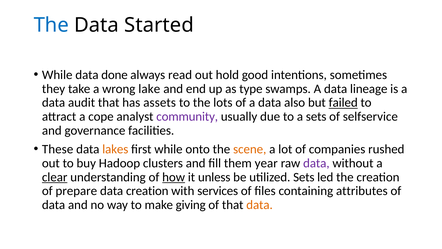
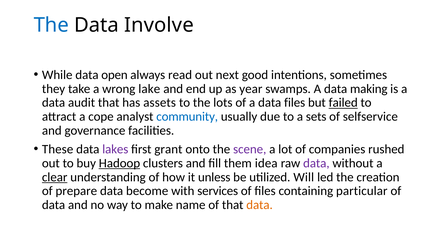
Started: Started -> Involve (159, 25)
done: done -> open (114, 75)
hold: hold -> next (227, 75)
type: type -> year (251, 89)
lineage: lineage -> making (369, 89)
data also: also -> files (295, 103)
community colour: purple -> blue (187, 117)
lakes colour: orange -> purple (115, 149)
first while: while -> grant (168, 149)
scene colour: orange -> purple (250, 149)
Hadoop underline: none -> present (119, 163)
year: year -> idea (266, 163)
how underline: present -> none (174, 177)
utilized Sets: Sets -> Will (304, 177)
data creation: creation -> become (147, 191)
attributes: attributes -> particular (362, 191)
giving: giving -> name (191, 205)
